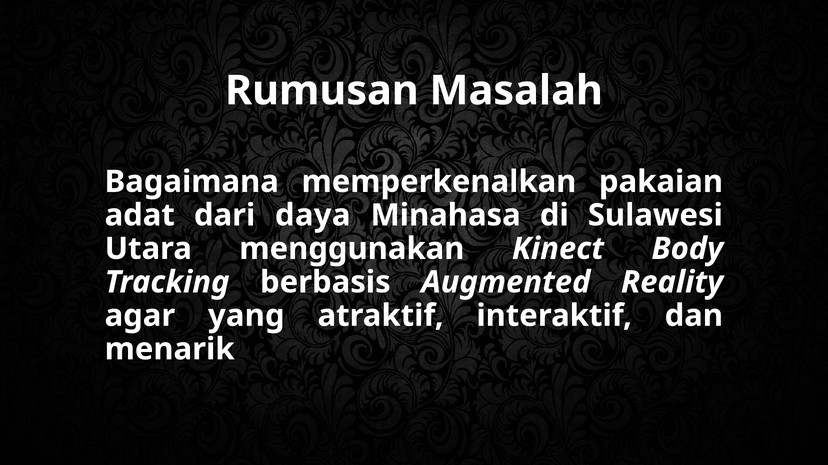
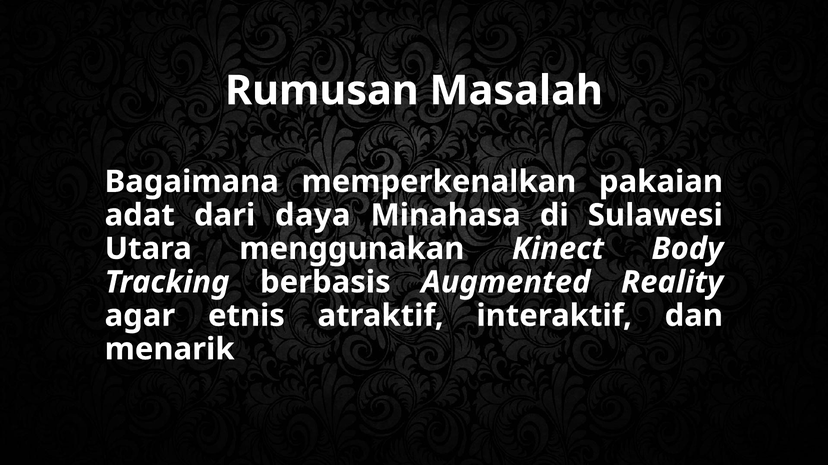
yang: yang -> etnis (246, 316)
